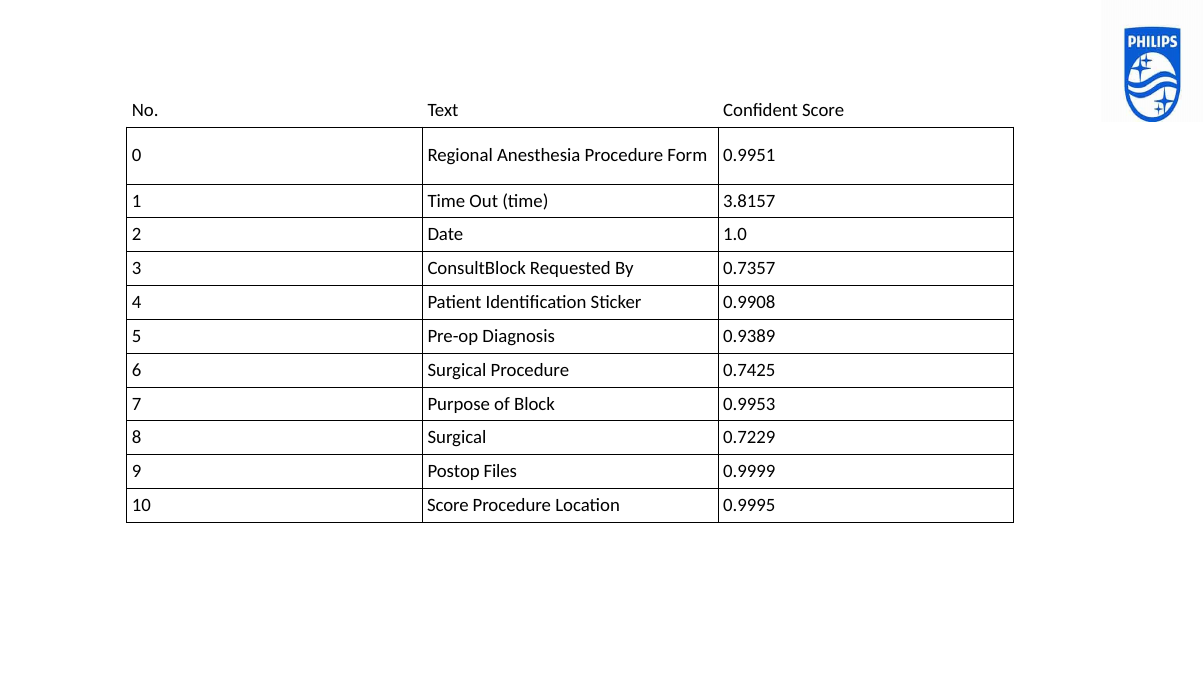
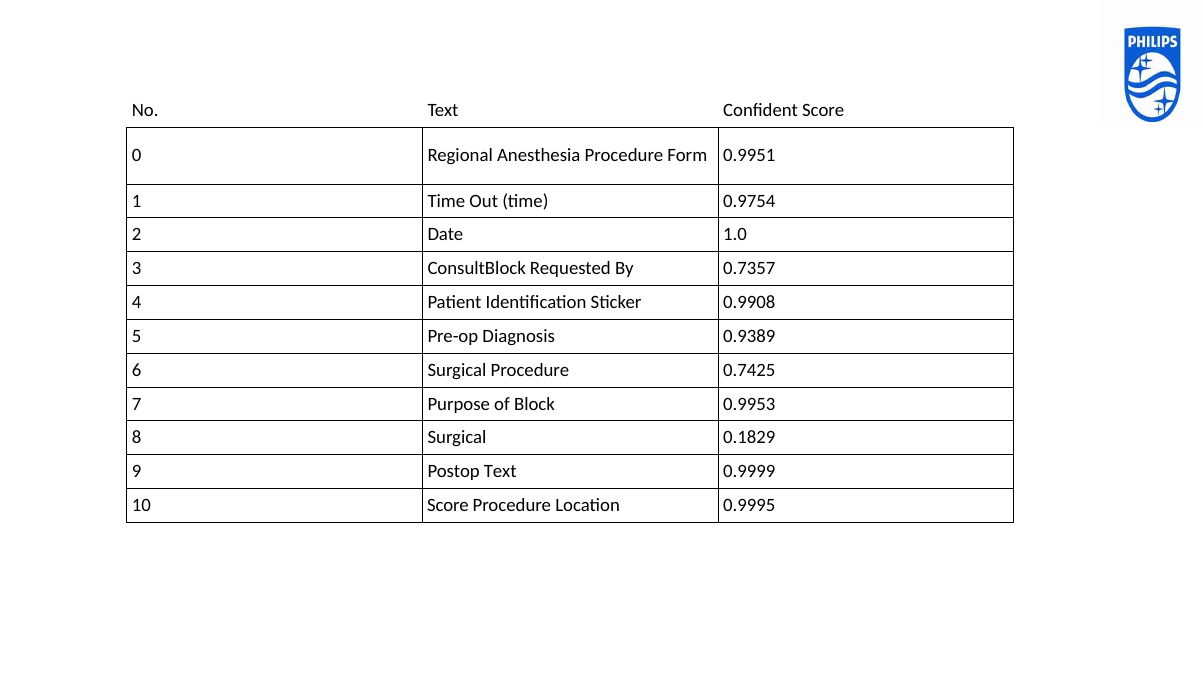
3.8157: 3.8157 -> 0.9754 (749, 201)
0.7229: 0.7229 -> 0.1829 (749, 438)
Postop Files: Files -> Text (500, 471)
